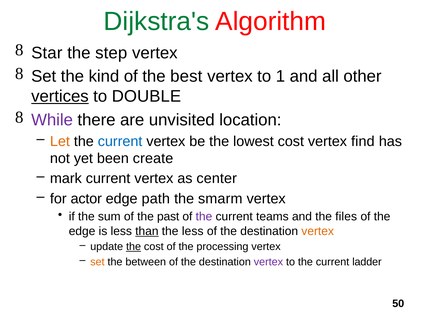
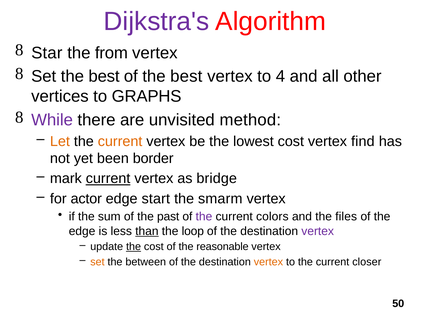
Dijkstra's colour: green -> purple (156, 22)
step: step -> from (111, 53)
Set the kind: kind -> best (104, 76)
1: 1 -> 4 (280, 76)
vertices underline: present -> none (60, 96)
DOUBLE: DOUBLE -> GRAPHS (147, 96)
location: location -> method (250, 120)
current colour: blue -> orange (120, 141)
create: create -> border (153, 158)
current underline: none -> present (108, 178)
center: center -> bridge (217, 178)
path: path -> start (156, 198)
teams: teams -> colors (272, 216)
the less: less -> loop (193, 231)
vertex colour: orange -> purple (318, 231)
processing: processing -> reasonable (223, 246)
vertex colour: purple -> orange (268, 261)
ladder: ladder -> closer (367, 261)
